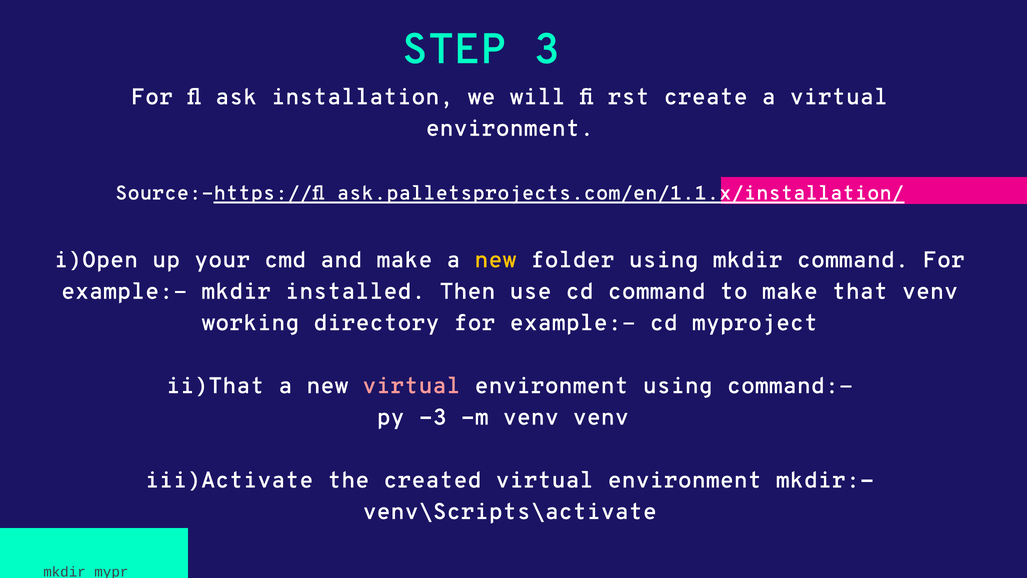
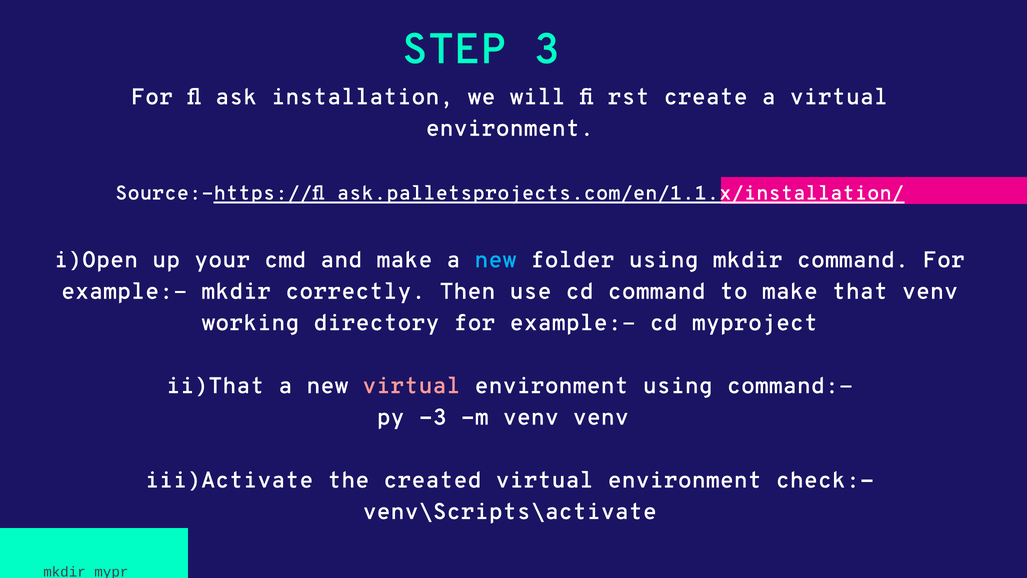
new colour: yellow -> light blue (495, 260)
installed: installed -> correctly (355, 291)
mkdir:-: mkdir:- -> check:- (825, 480)
